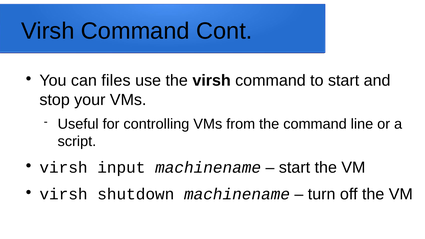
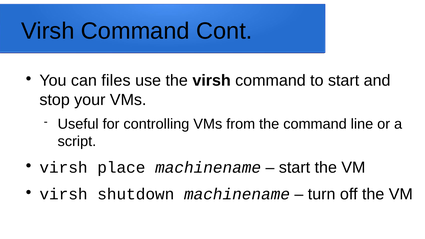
input: input -> place (121, 167)
